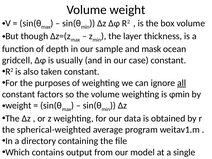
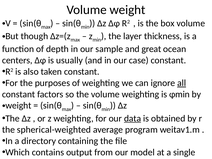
mask: mask -> great (151, 49)
gridcell: gridcell -> centers (17, 60)
data underline: none -> present (133, 118)
